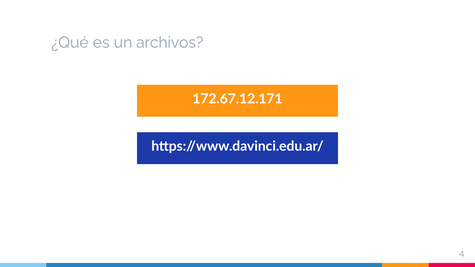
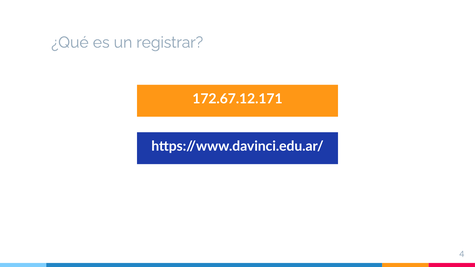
archivos: archivos -> registrar (170, 42)
